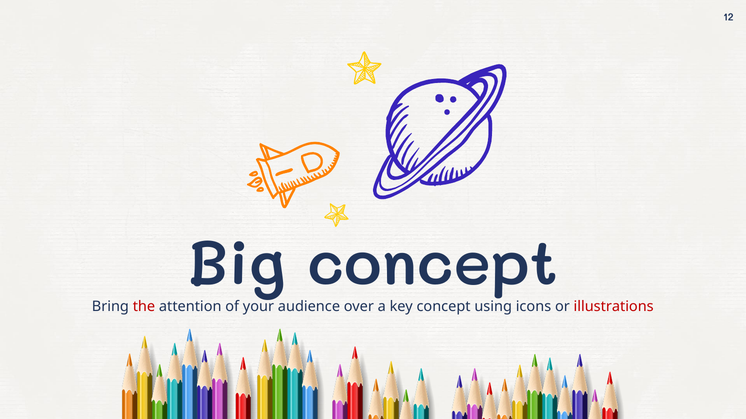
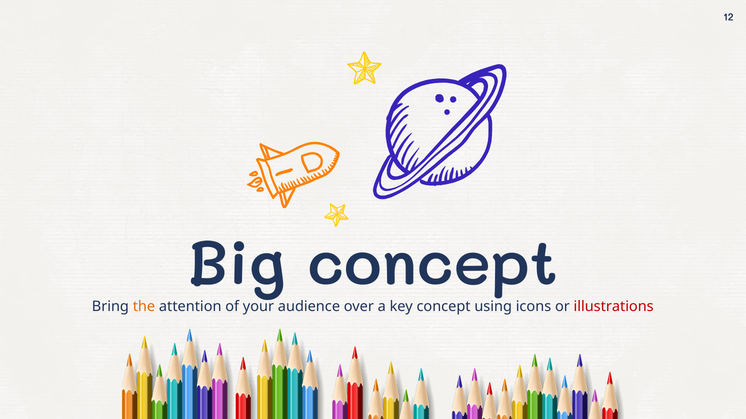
the colour: red -> orange (144, 307)
